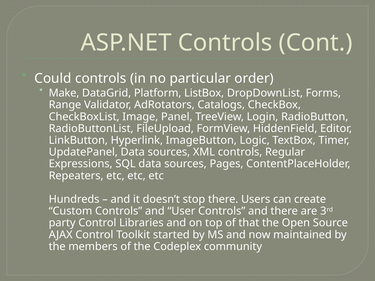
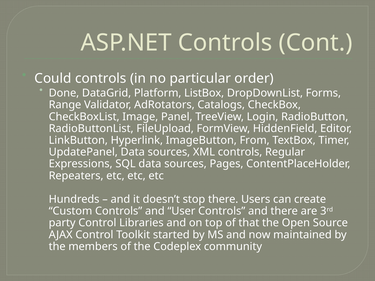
Make: Make -> Done (64, 93)
Logic: Logic -> From (255, 140)
